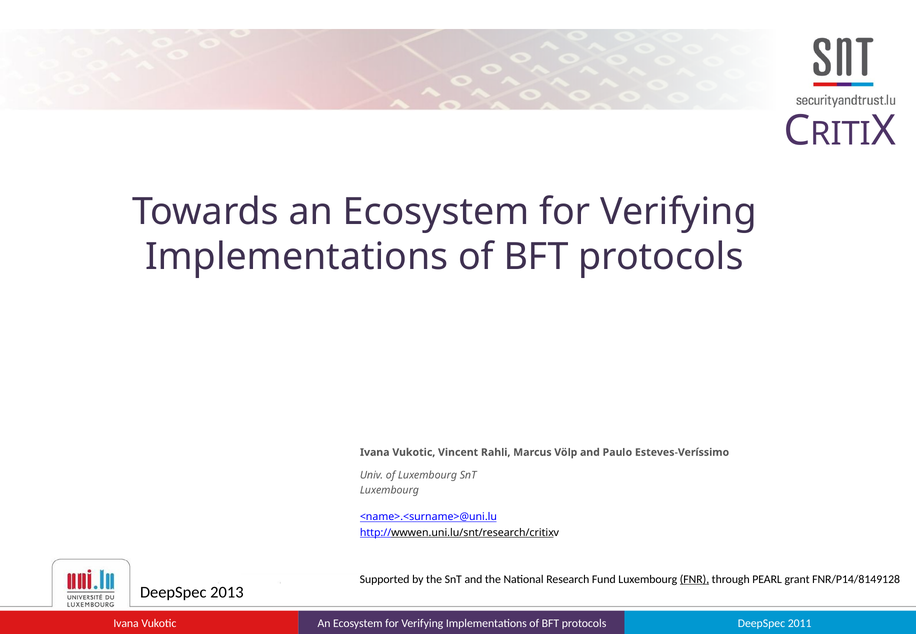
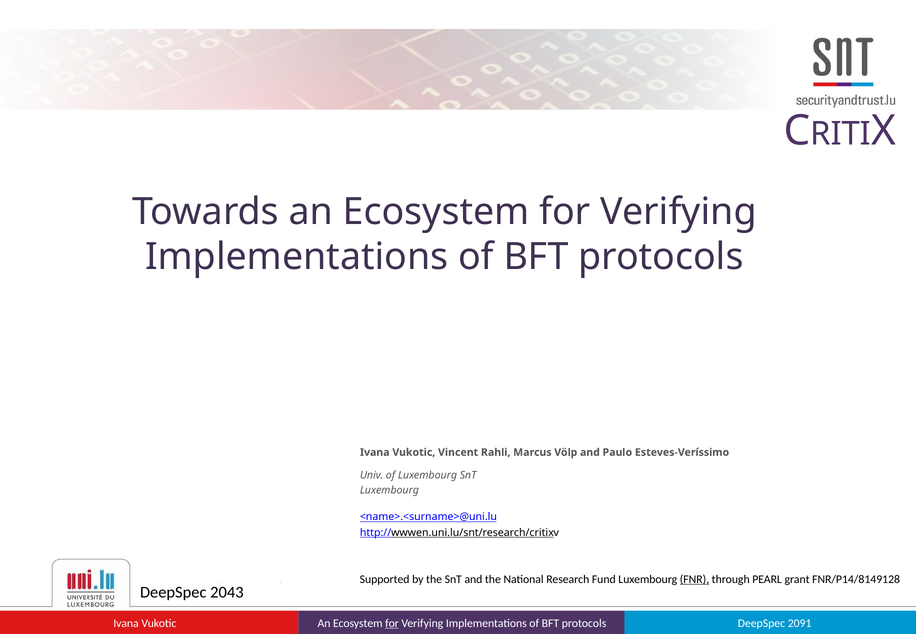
2013: 2013 -> 2043 (227, 592)
for underline: none -> present (392, 623)
2011: 2011 -> 2091 (800, 623)
